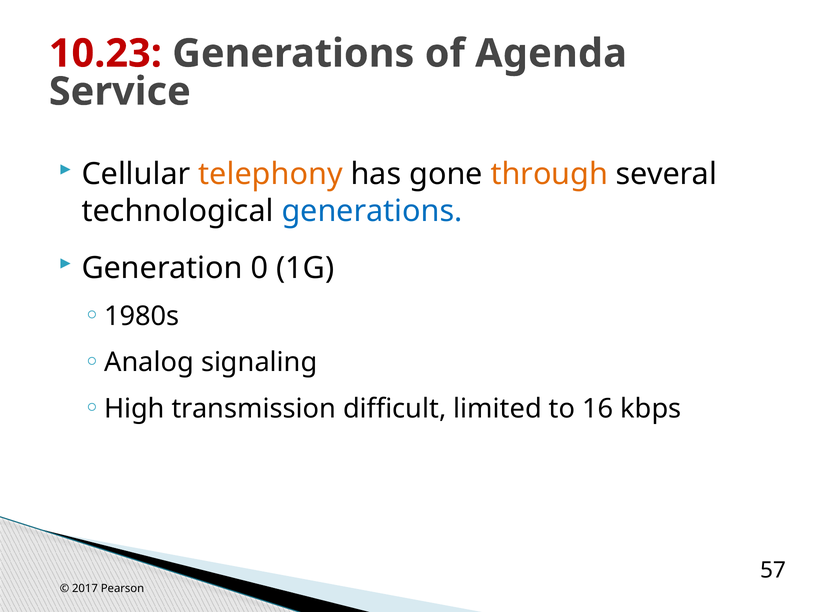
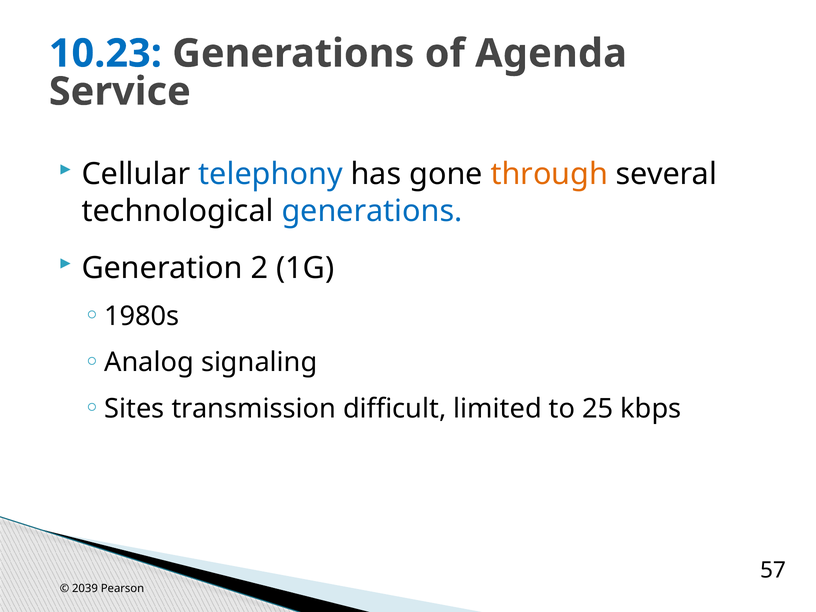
10.23 colour: red -> blue (105, 54)
telephony colour: orange -> blue (270, 174)
0: 0 -> 2 (259, 268)
High: High -> Sites (134, 409)
16: 16 -> 25 (598, 409)
2017: 2017 -> 2039 (85, 588)
